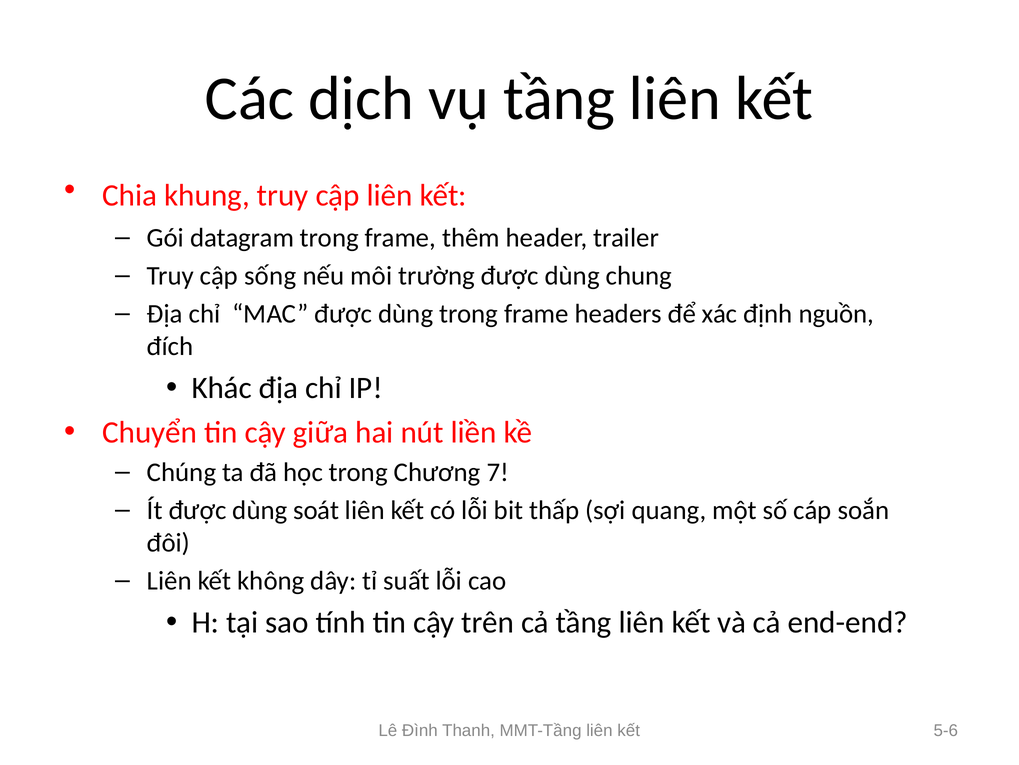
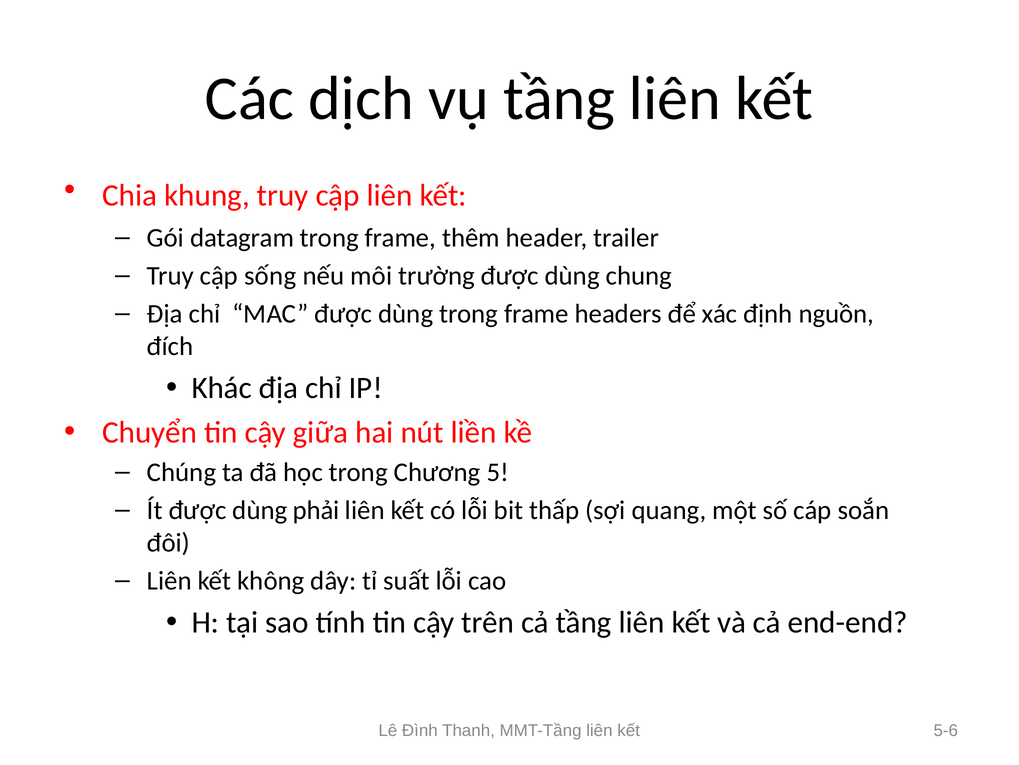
7: 7 -> 5 (498, 472)
soát: soát -> phải (316, 510)
